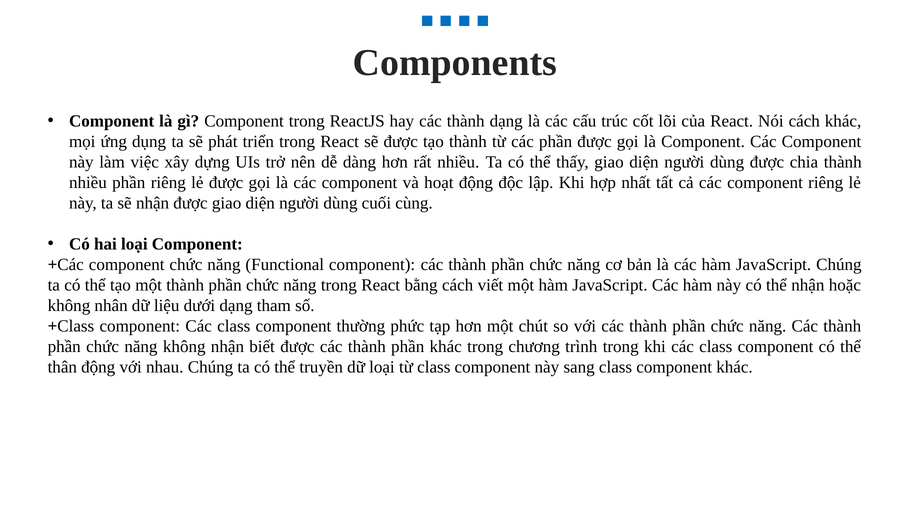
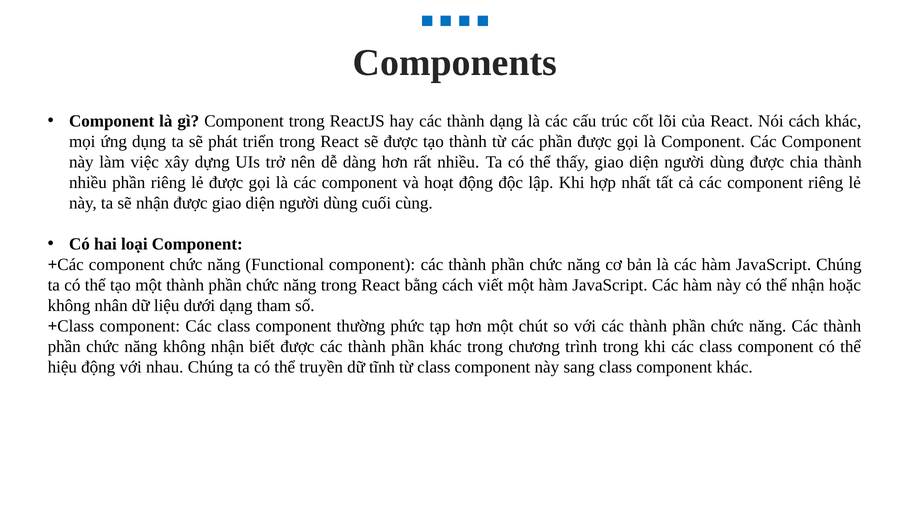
thân: thân -> hiệu (62, 367)
dữ loại: loại -> tĩnh (382, 367)
